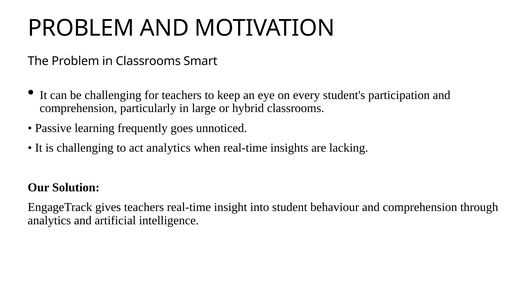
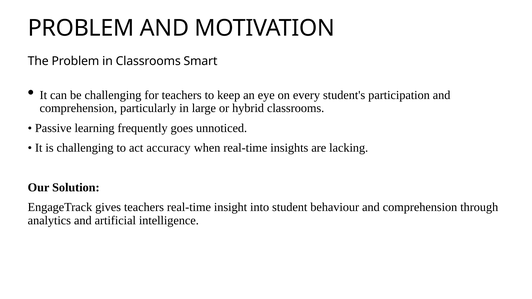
act analytics: analytics -> accuracy (169, 148)
